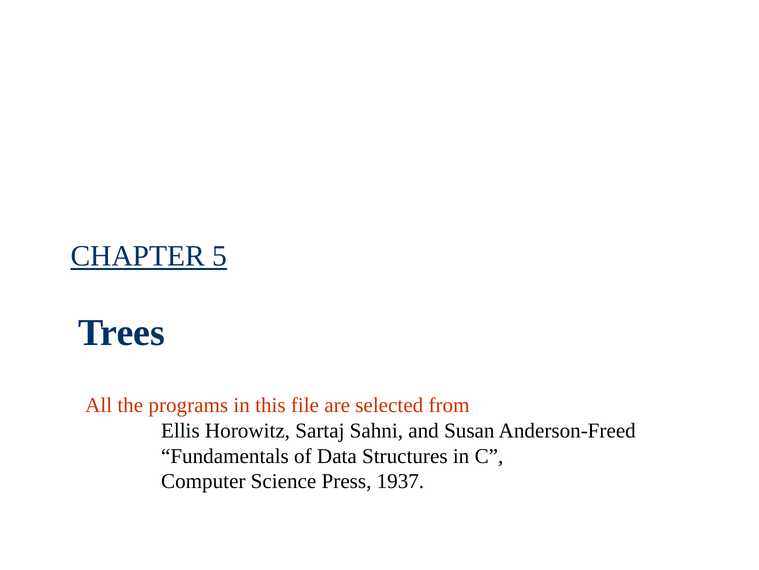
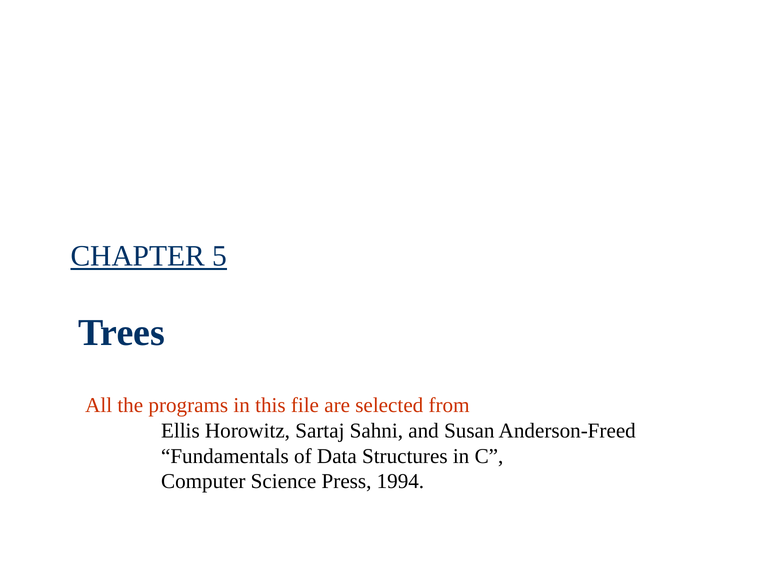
1937: 1937 -> 1994 (400, 481)
